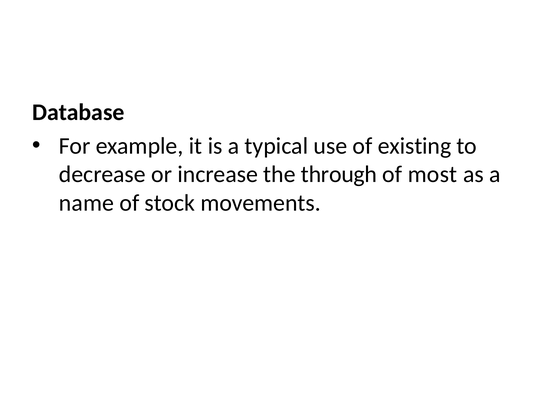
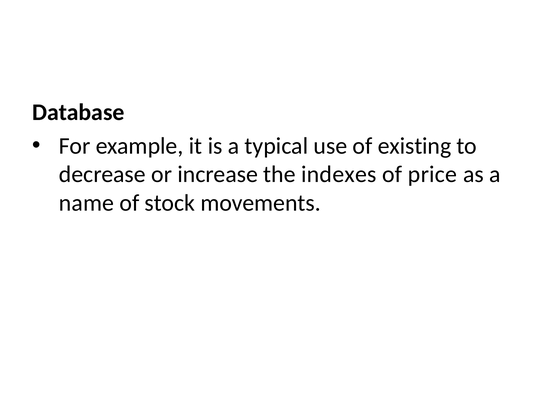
through: through -> indexes (339, 174)
most: most -> price (433, 174)
